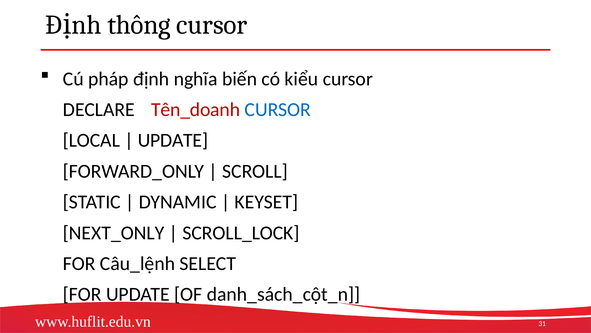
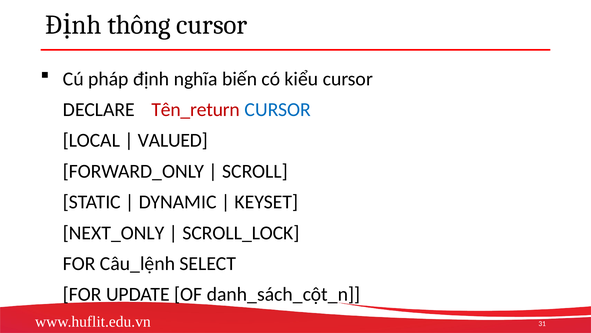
Tên_doanh: Tên_doanh -> Tên_return (196, 109)
UPDATE: UPDATE -> VALUED (173, 140)
